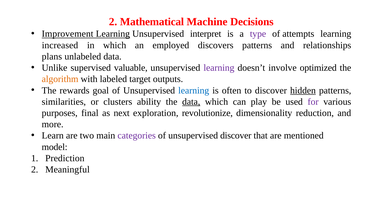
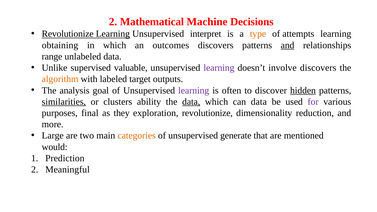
Improvement: Improvement -> Revolutionize (68, 34)
type colour: purple -> orange (258, 34)
increased: increased -> obtaining (60, 45)
employed: employed -> outcomes (171, 45)
and underline: none -> present (288, 45)
plans: plans -> range (52, 56)
involve optimized: optimized -> discovers (318, 68)
rewards: rewards -> analysis (75, 90)
learning colour: blue -> purple (194, 90)
similarities underline: none -> present (64, 102)
can play: play -> data (259, 102)
next: next -> they (122, 113)
Learn: Learn -> Large (53, 136)
categories colour: purple -> orange (137, 136)
unsupervised discover: discover -> generate (236, 136)
model: model -> would (55, 147)
